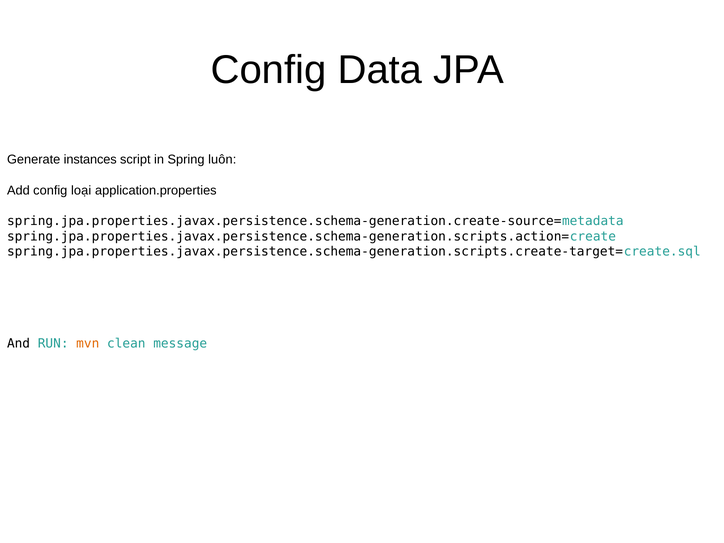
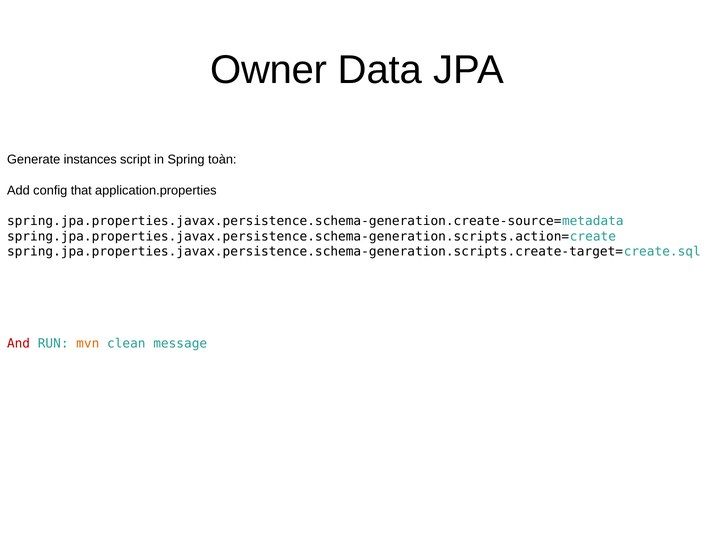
Config: Config -> Owner (269, 70)
luôn: luôn -> toàn (222, 160)
loại: loại -> that (81, 190)
And colour: black -> red (19, 344)
